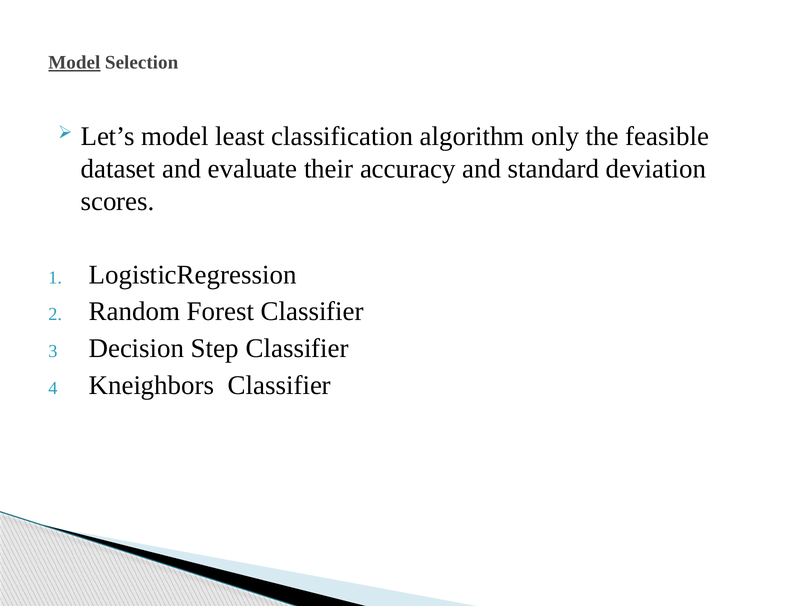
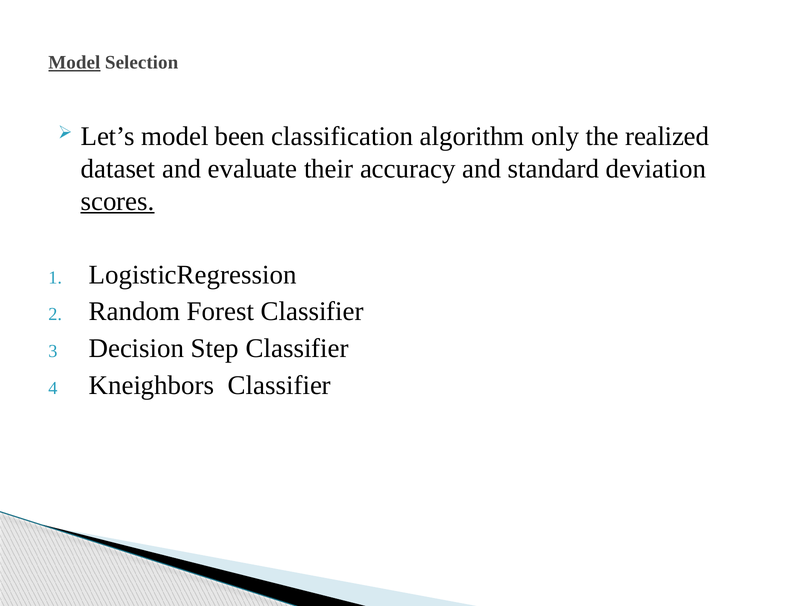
least: least -> been (240, 136)
feasible: feasible -> realized (667, 136)
scores underline: none -> present (118, 201)
